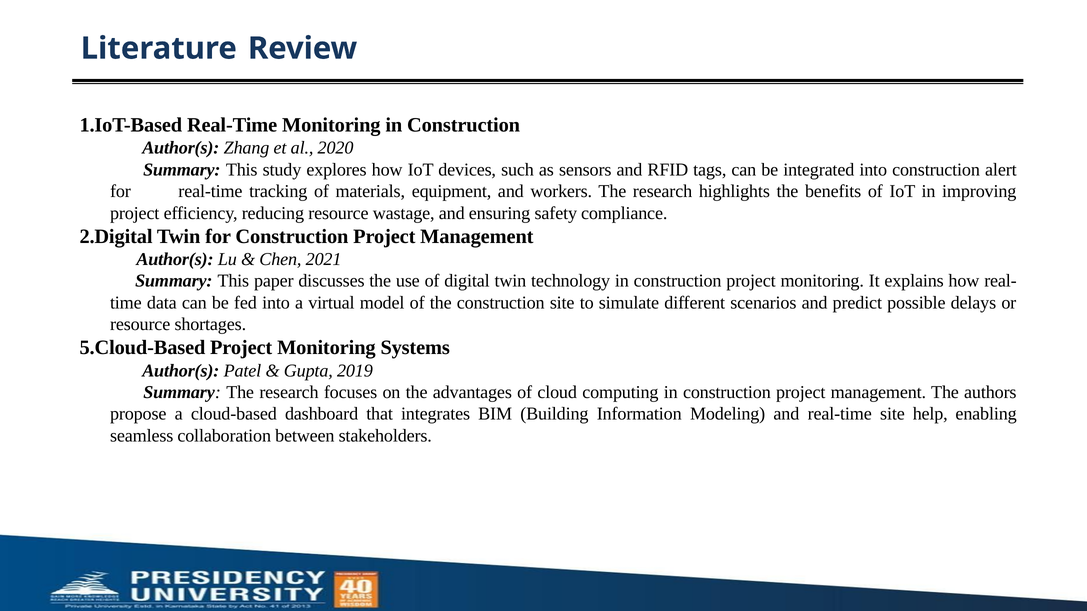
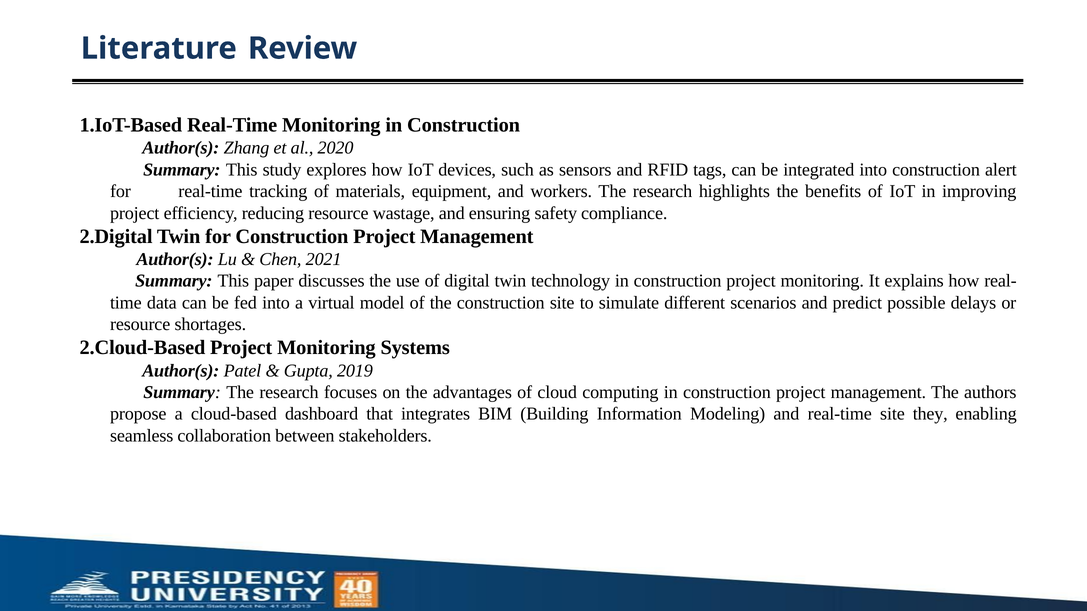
5.Cloud-Based: 5.Cloud-Based -> 2.Cloud-Based (142, 348)
help: help -> they (930, 414)
